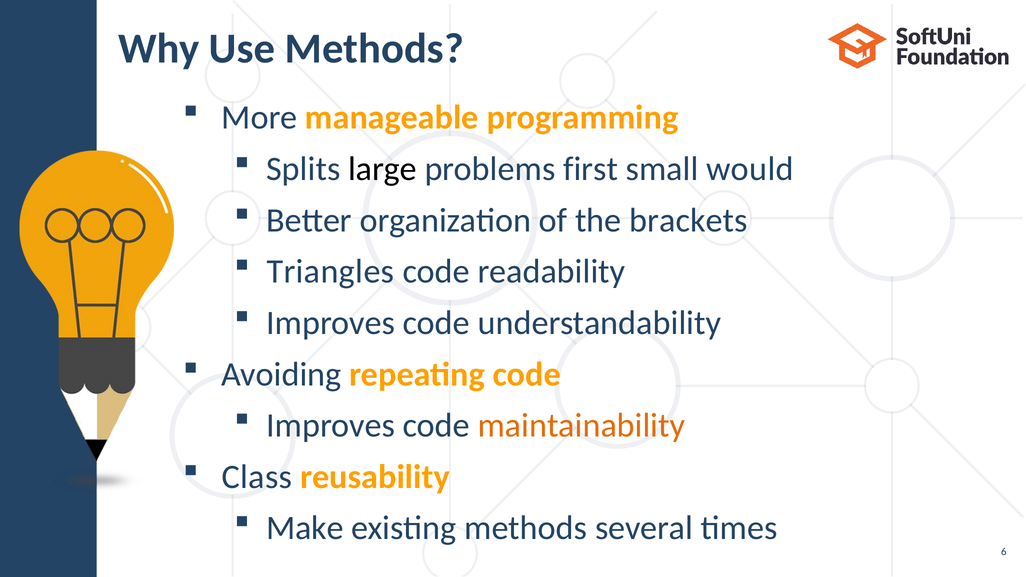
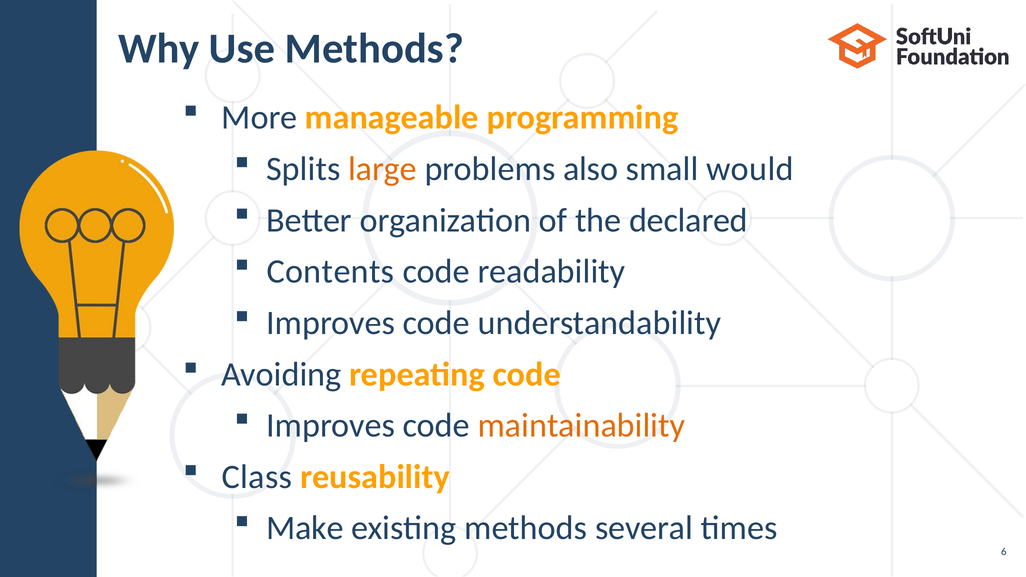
large colour: black -> orange (382, 169)
first: first -> also (591, 169)
brackets: brackets -> declared (689, 220)
Triangles: Triangles -> Contents (330, 272)
